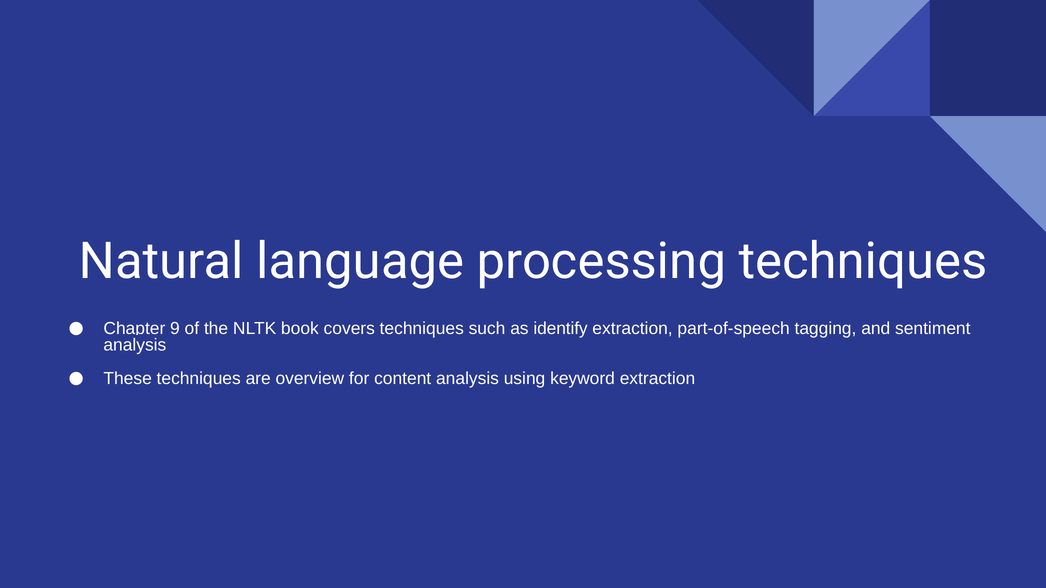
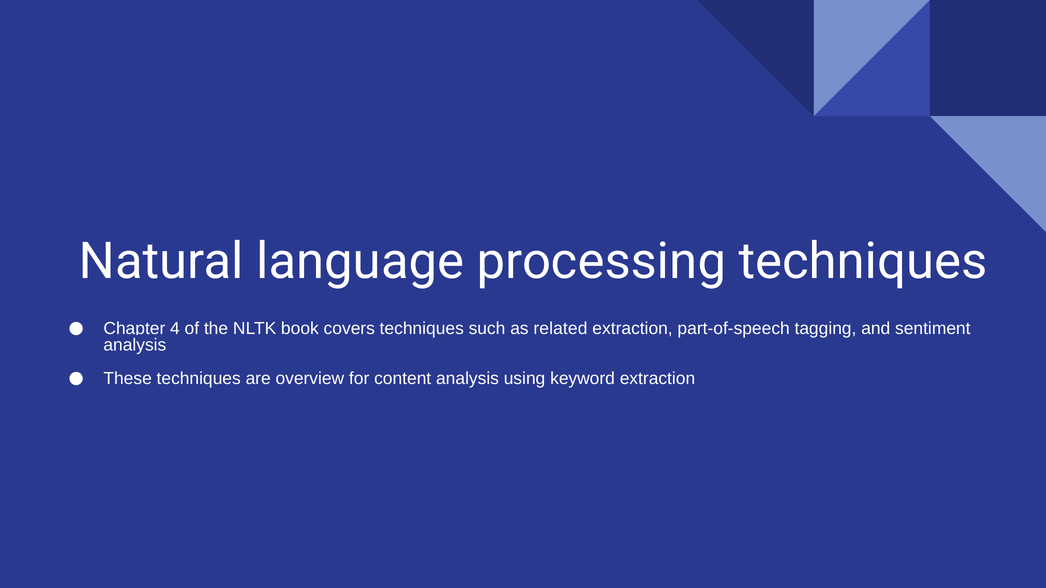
9: 9 -> 4 (175, 329)
identify: identify -> related (560, 329)
